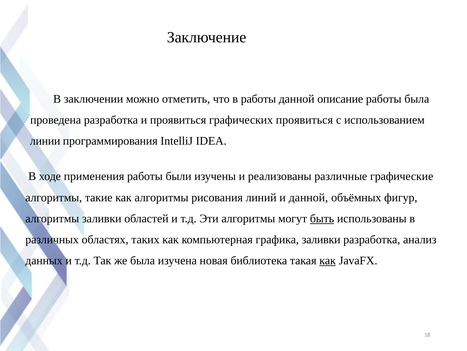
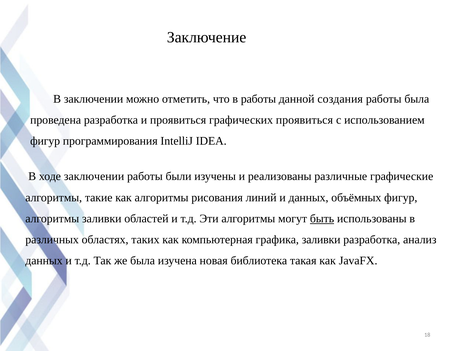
описание: описание -> создания (340, 99)
линии: линии -> фигур (45, 141)
ходе применения: применения -> заключении (94, 176)
и данной: данной -> данных (309, 197)
как underline: present -> none (328, 260)
